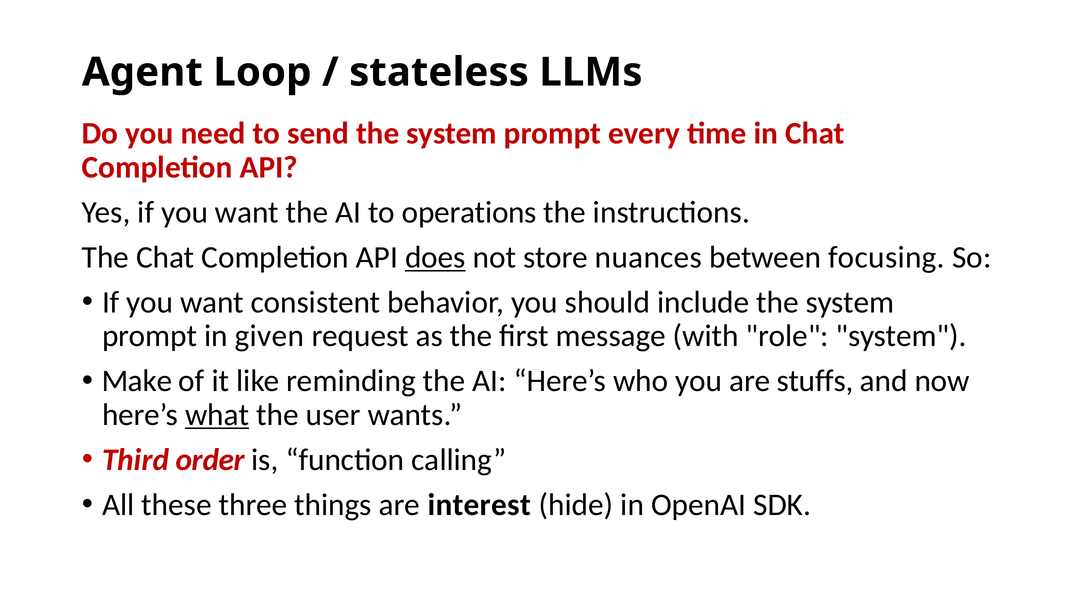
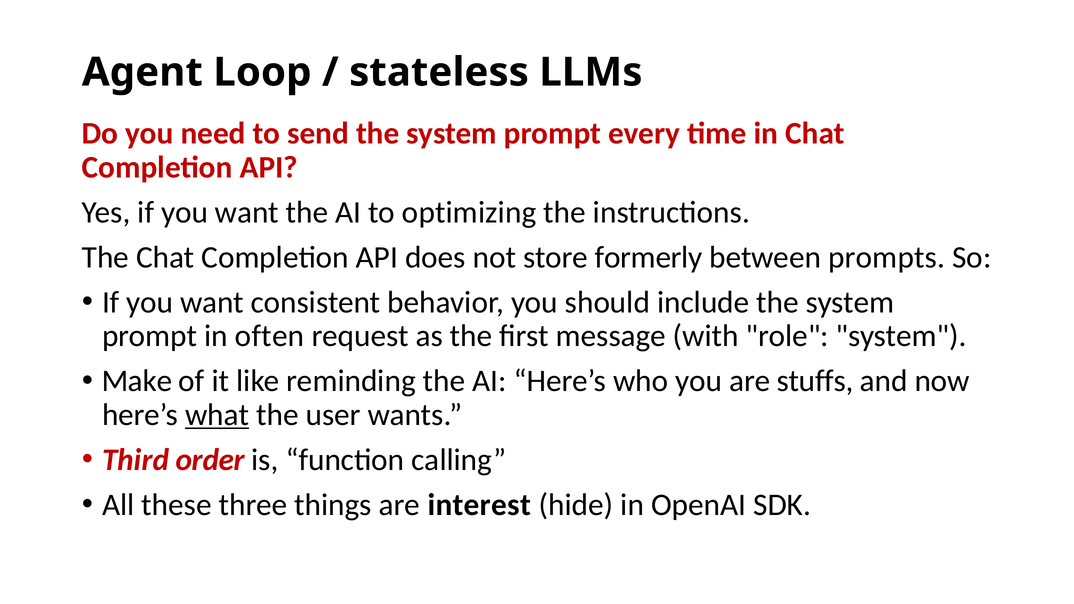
operations: operations -> optimizing (469, 212)
does underline: present -> none (435, 257)
nuances: nuances -> formerly (649, 257)
focusing: focusing -> prompts (887, 257)
given: given -> often (270, 336)
